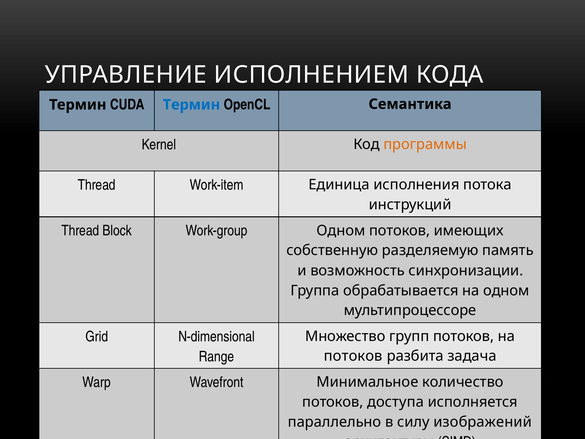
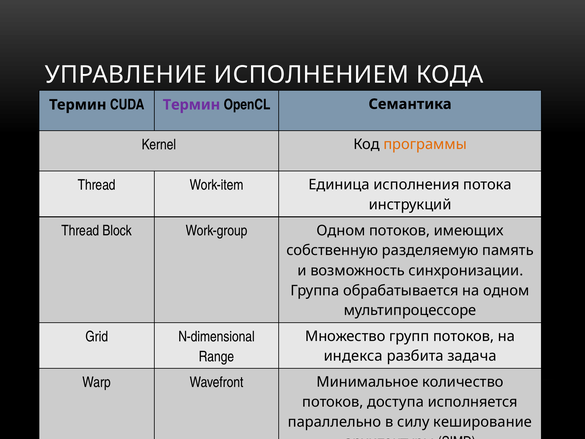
Термин colour: blue -> purple (191, 105)
потоков: потоков -> индекса (353, 356)
изображений: изображений -> кеширование (483, 422)
